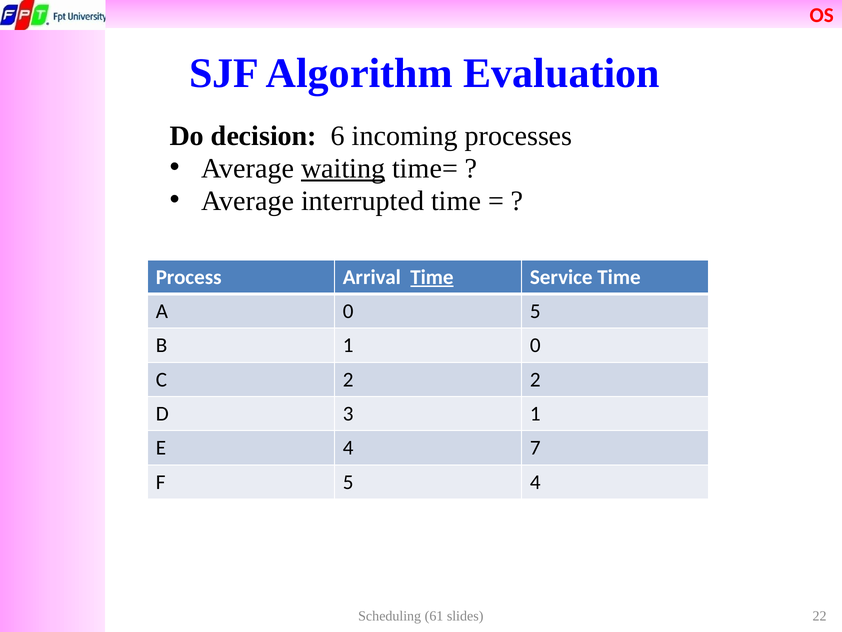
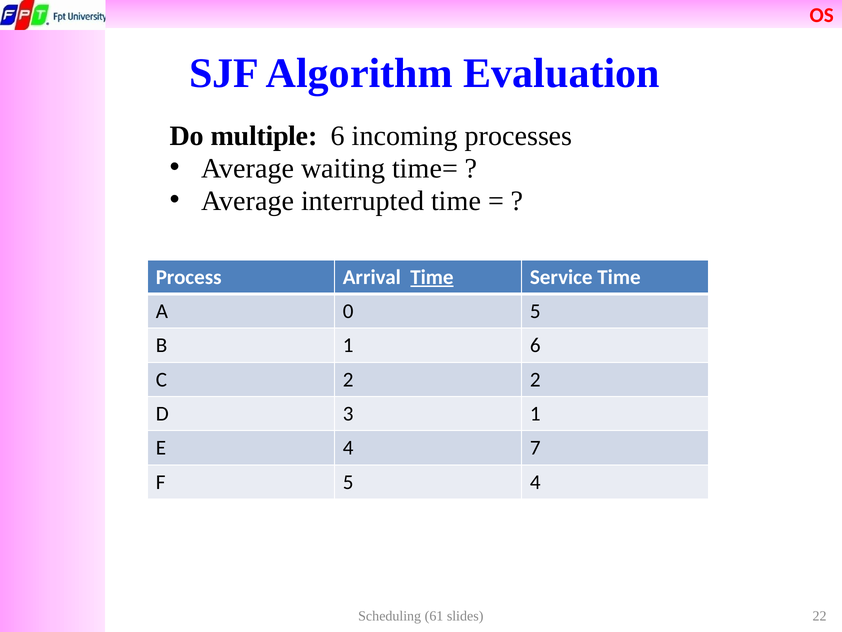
decision: decision -> multiple (264, 136)
waiting underline: present -> none (343, 168)
1 0: 0 -> 6 (535, 345)
